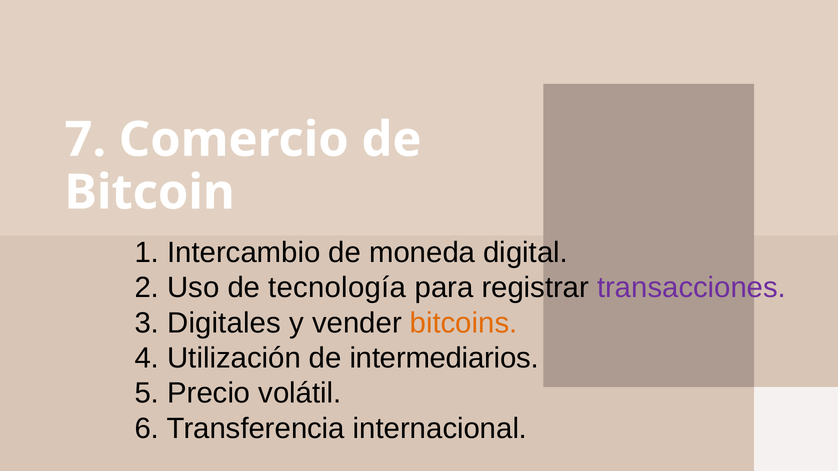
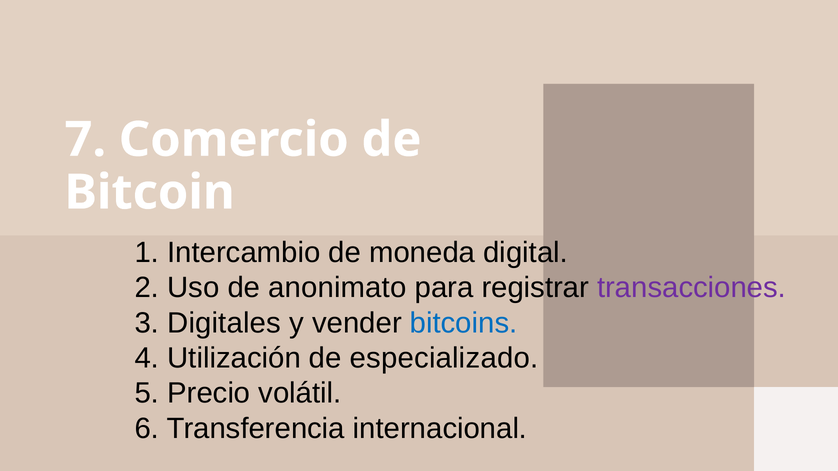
tecnología: tecnología -> anonimato (337, 288)
bitcoins colour: orange -> blue (464, 323)
intermediarios: intermediarios -> especializado (444, 358)
